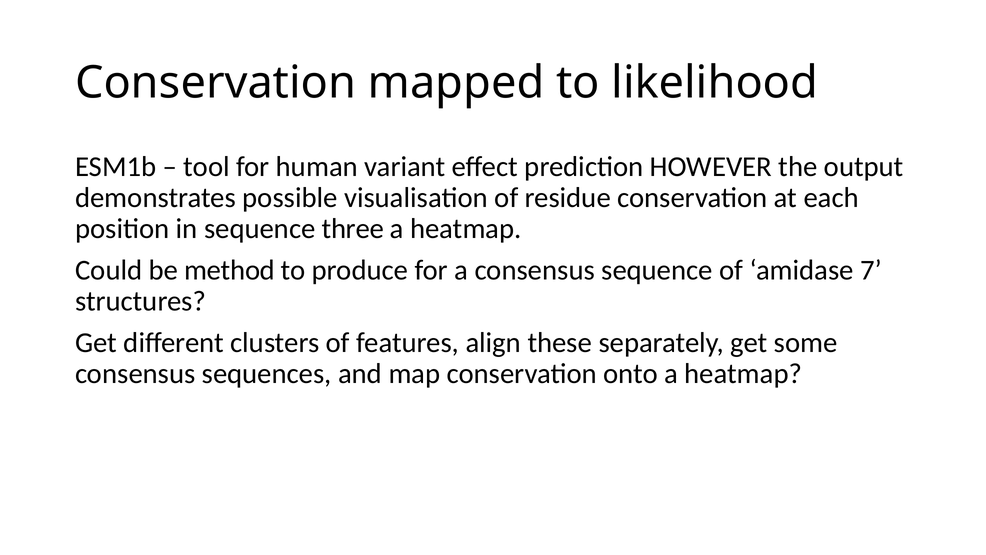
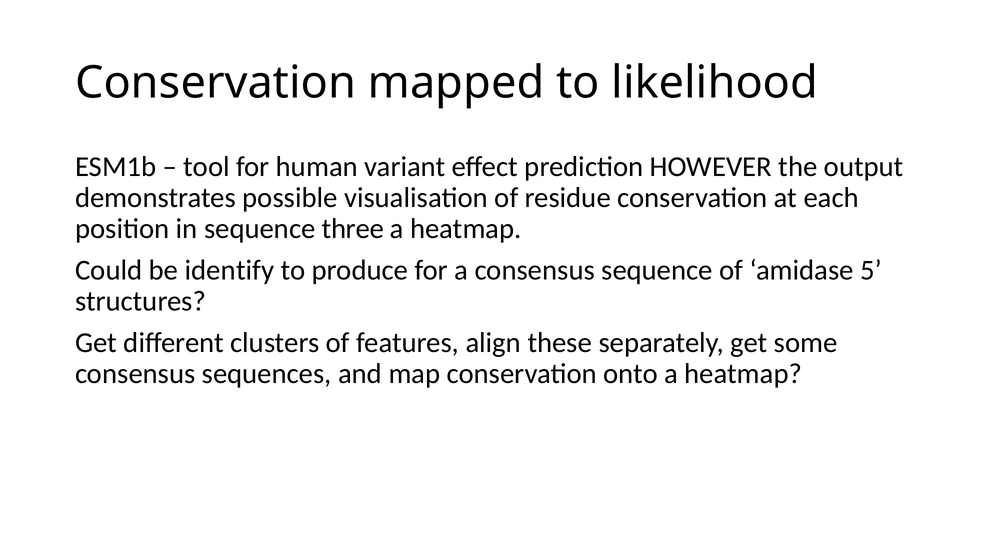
method: method -> identify (229, 270)
7: 7 -> 5 (871, 270)
